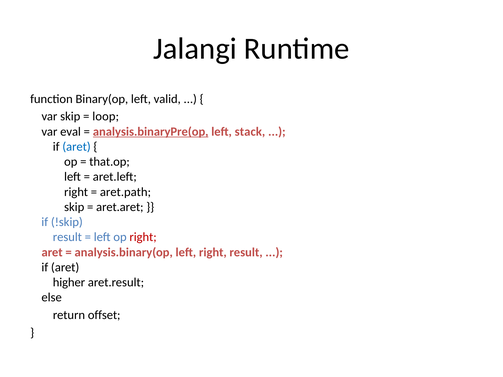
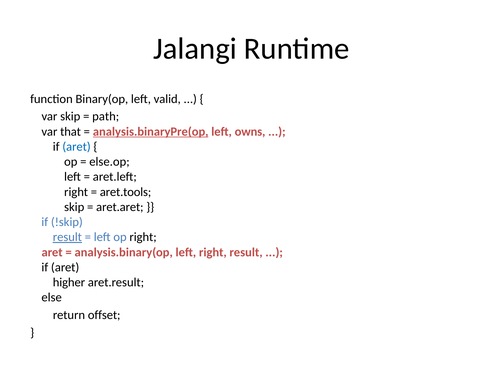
loop: loop -> path (106, 117)
eval: eval -> that (71, 132)
stack: stack -> owns (250, 132)
that.op: that.op -> else.op (109, 162)
aret.path: aret.path -> aret.tools (126, 192)
result underline: none -> present (67, 237)
right colour: red -> black (143, 237)
